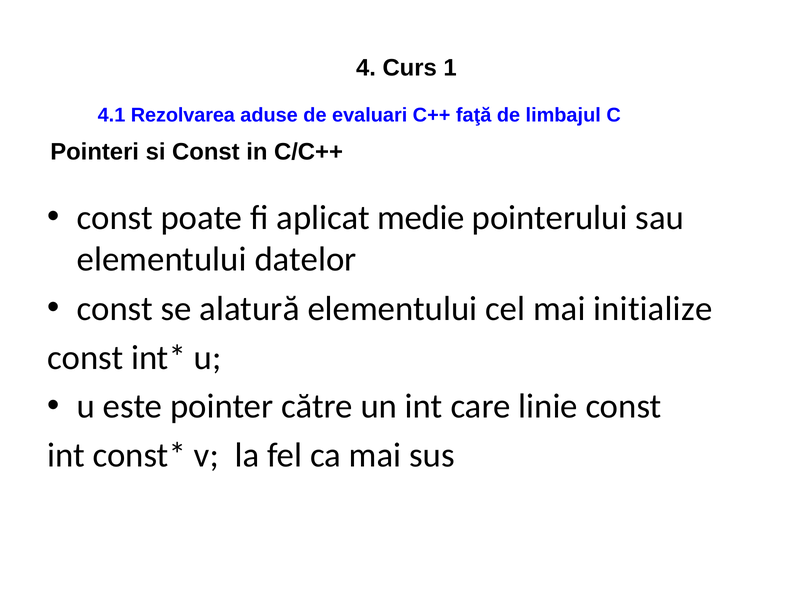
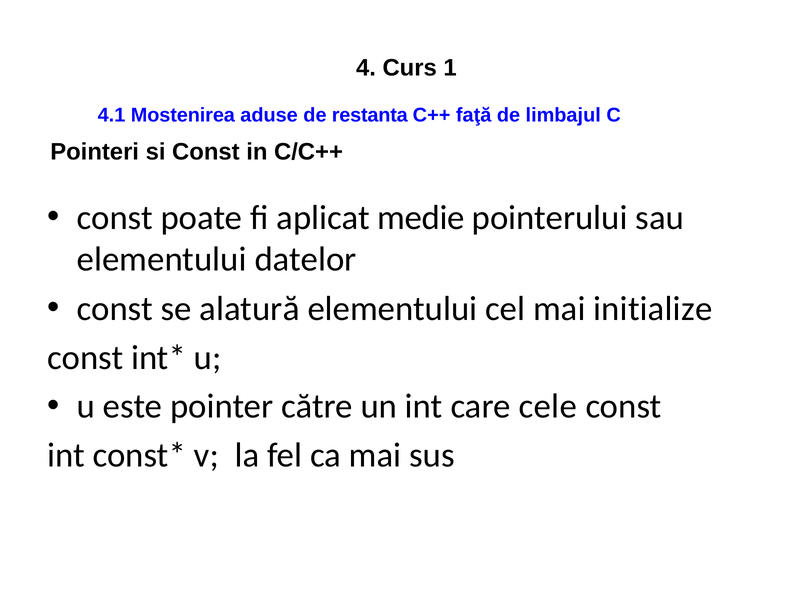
Rezolvarea: Rezolvarea -> Mostenirea (183, 115)
evaluari: evaluari -> restanta (370, 115)
linie: linie -> cele (548, 407)
